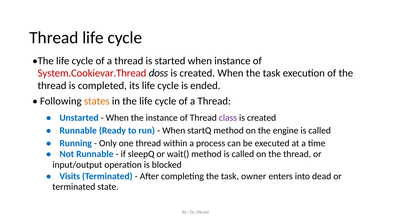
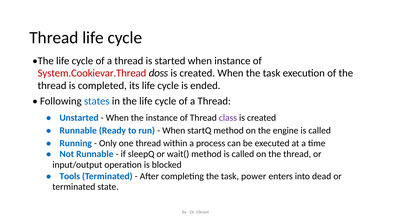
states colour: orange -> blue (97, 101)
Visits: Visits -> Tools (70, 176)
owner: owner -> power (254, 176)
